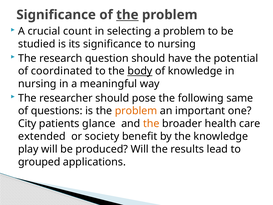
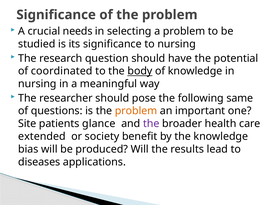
the underline: present -> none (127, 15)
count: count -> needs (78, 31)
City: City -> Site (27, 123)
the colour: orange -> purple (151, 123)
play: play -> bias (28, 149)
grouped: grouped -> diseases (39, 162)
